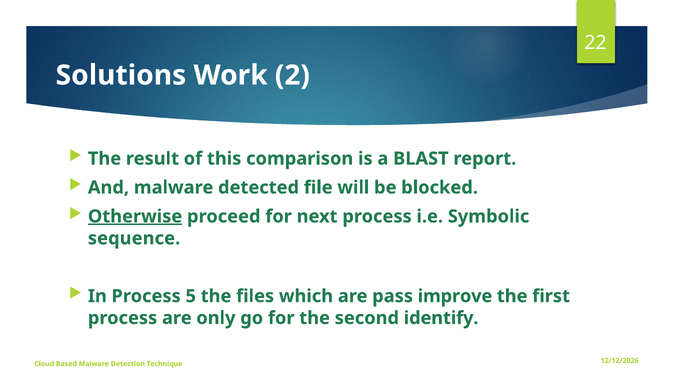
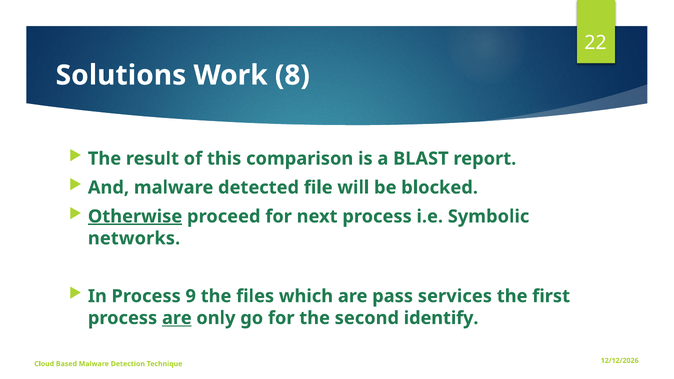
2: 2 -> 8 (292, 75)
sequence: sequence -> networks (134, 238)
5: 5 -> 9 (191, 296)
improve: improve -> services (455, 296)
are underline: none -> present (177, 318)
